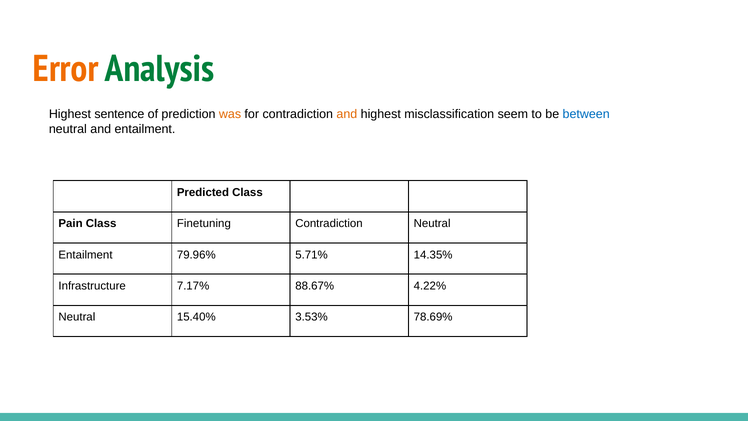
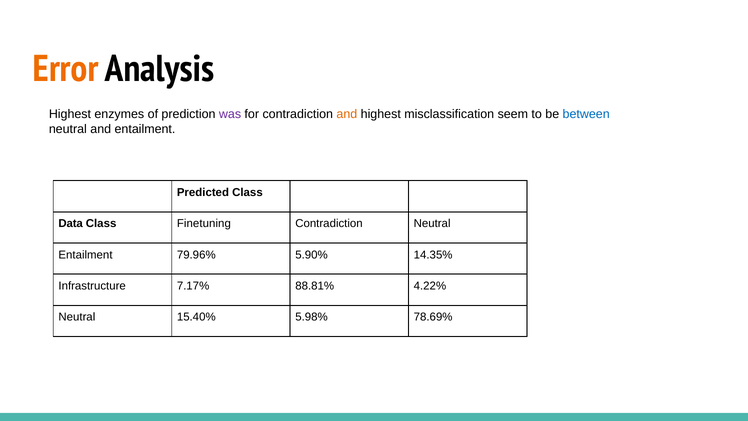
Analysis colour: green -> black (160, 69)
sentence: sentence -> enzymes (119, 114)
was colour: orange -> purple (230, 114)
Pain: Pain -> Data (71, 223)
5.71%: 5.71% -> 5.90% (312, 255)
88.67%: 88.67% -> 88.81% (315, 286)
3.53%: 3.53% -> 5.98% (312, 317)
